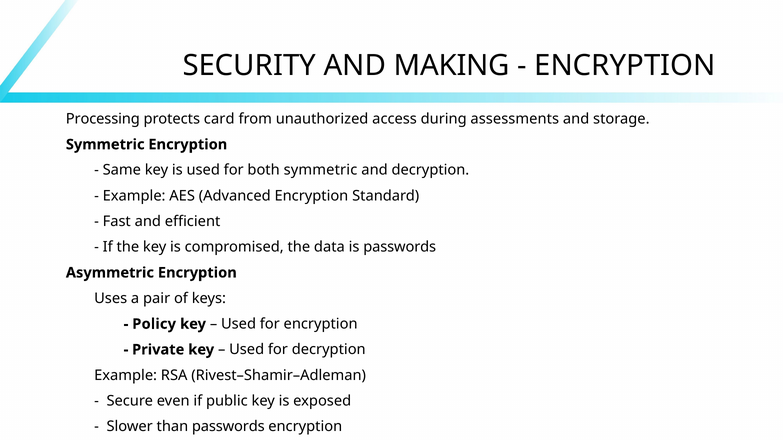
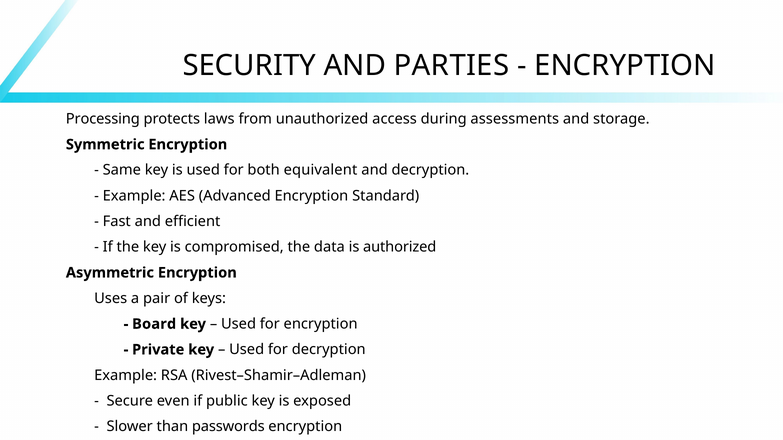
MAKING: MAKING -> PARTIES (452, 65)
card: card -> laws (219, 119)
both symmetric: symmetric -> equivalent (320, 170)
is passwords: passwords -> authorized (400, 247)
Policy: Policy -> Board (154, 324)
